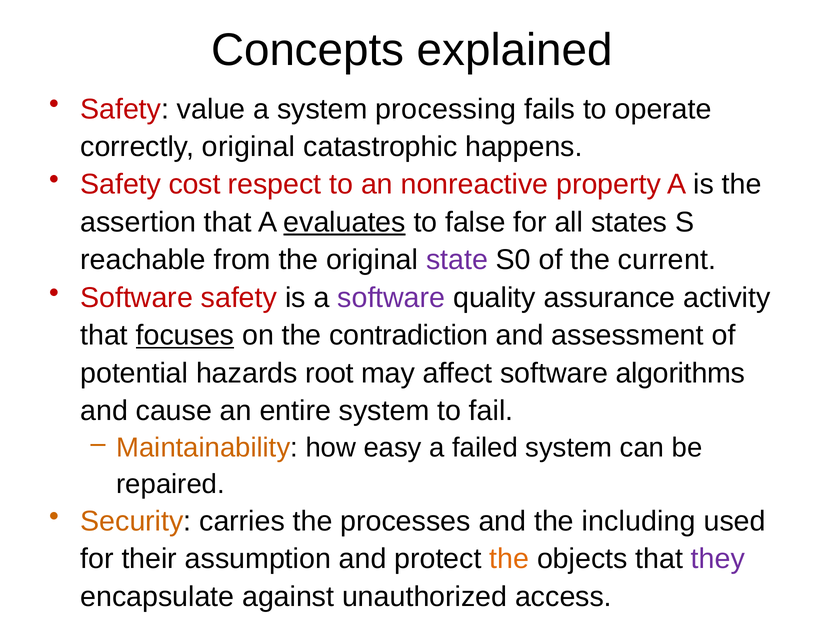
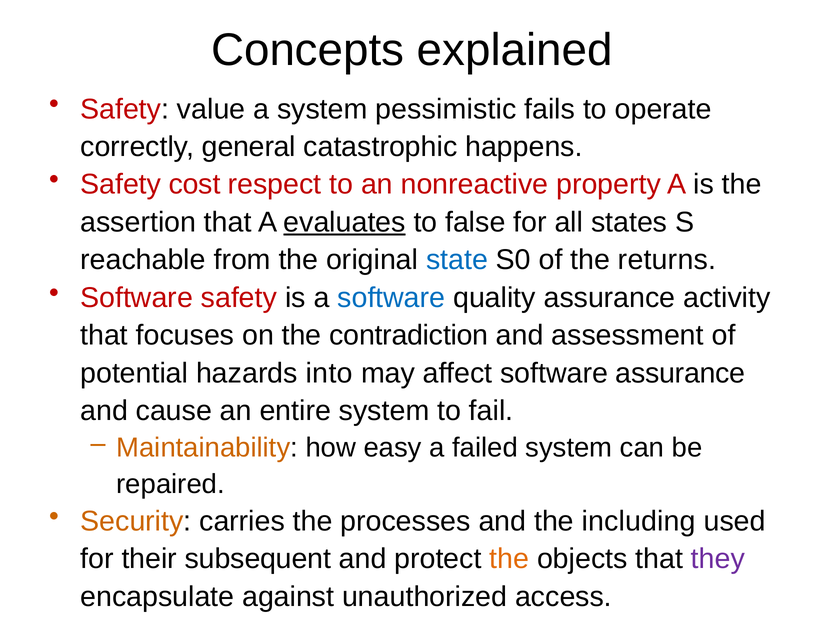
processing: processing -> pessimistic (446, 109)
correctly original: original -> general (249, 147)
state colour: purple -> blue (457, 260)
current: current -> returns (667, 260)
software colour: purple -> blue (391, 298)
focuses underline: present -> none (185, 335)
root: root -> into (329, 373)
software algorithms: algorithms -> assurance (680, 373)
assumption: assumption -> subsequent (258, 559)
